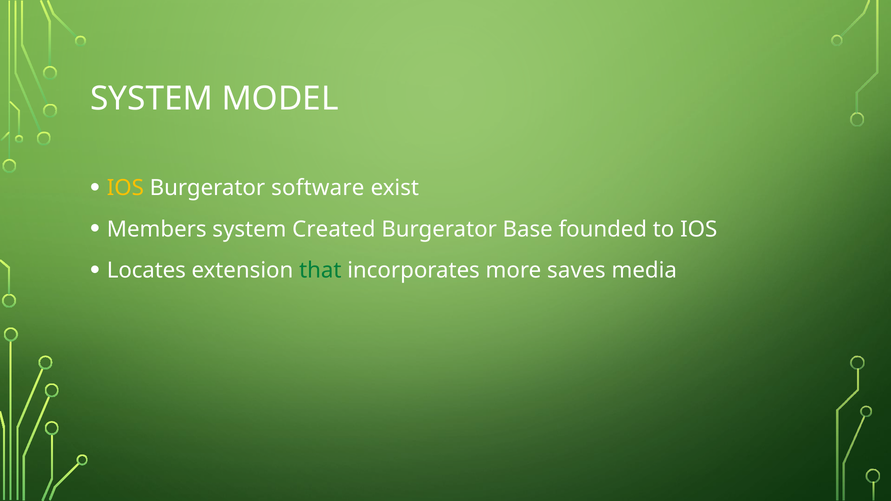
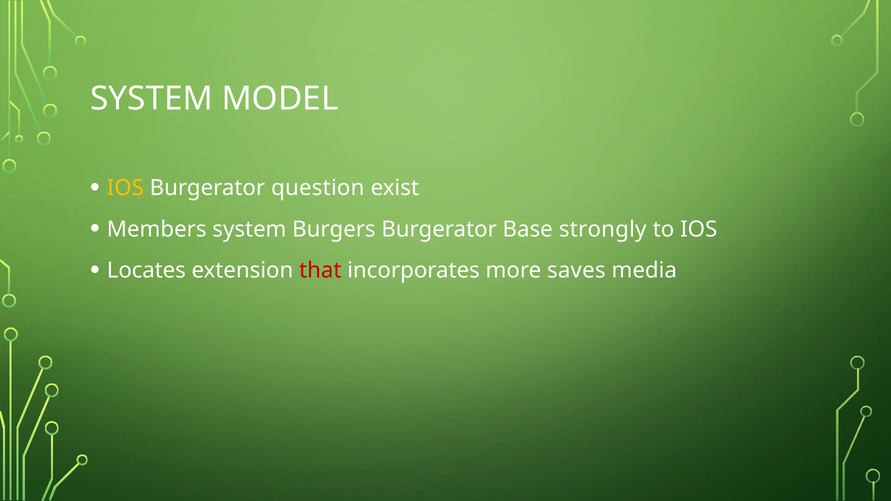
software: software -> question (318, 188)
Created: Created -> Burgers (334, 229)
founded: founded -> strongly (603, 229)
that colour: green -> red (320, 271)
